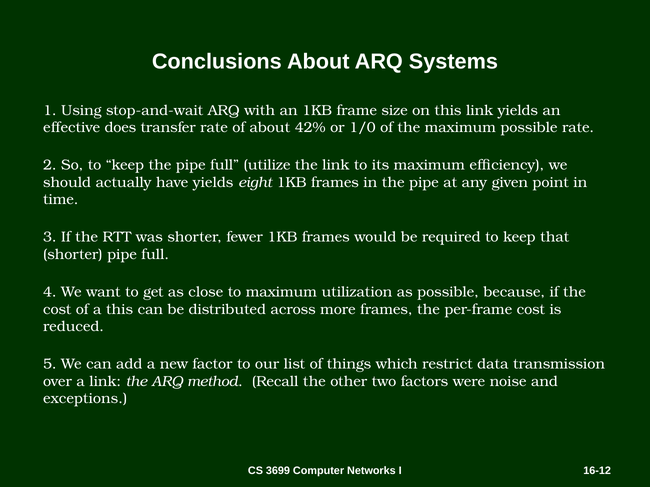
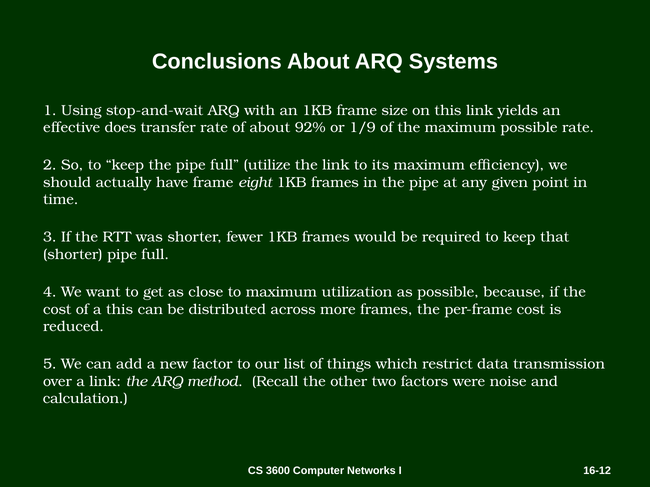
42%: 42% -> 92% (310, 128)
1/0: 1/0 -> 1/9 (362, 128)
have yields: yields -> frame (213, 183)
exceptions: exceptions -> calculation (85, 399)
3699: 3699 -> 3600 (278, 471)
